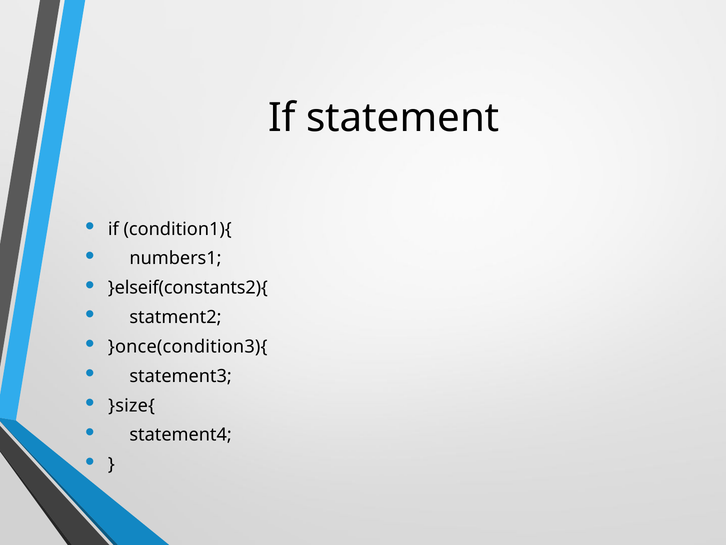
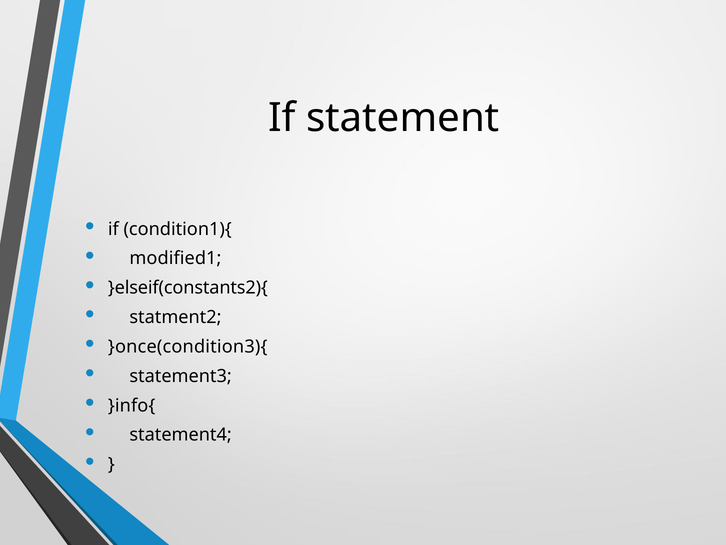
numbers1: numbers1 -> modified1 (175, 258)
}size{: }size{ -> }info{ (132, 405)
